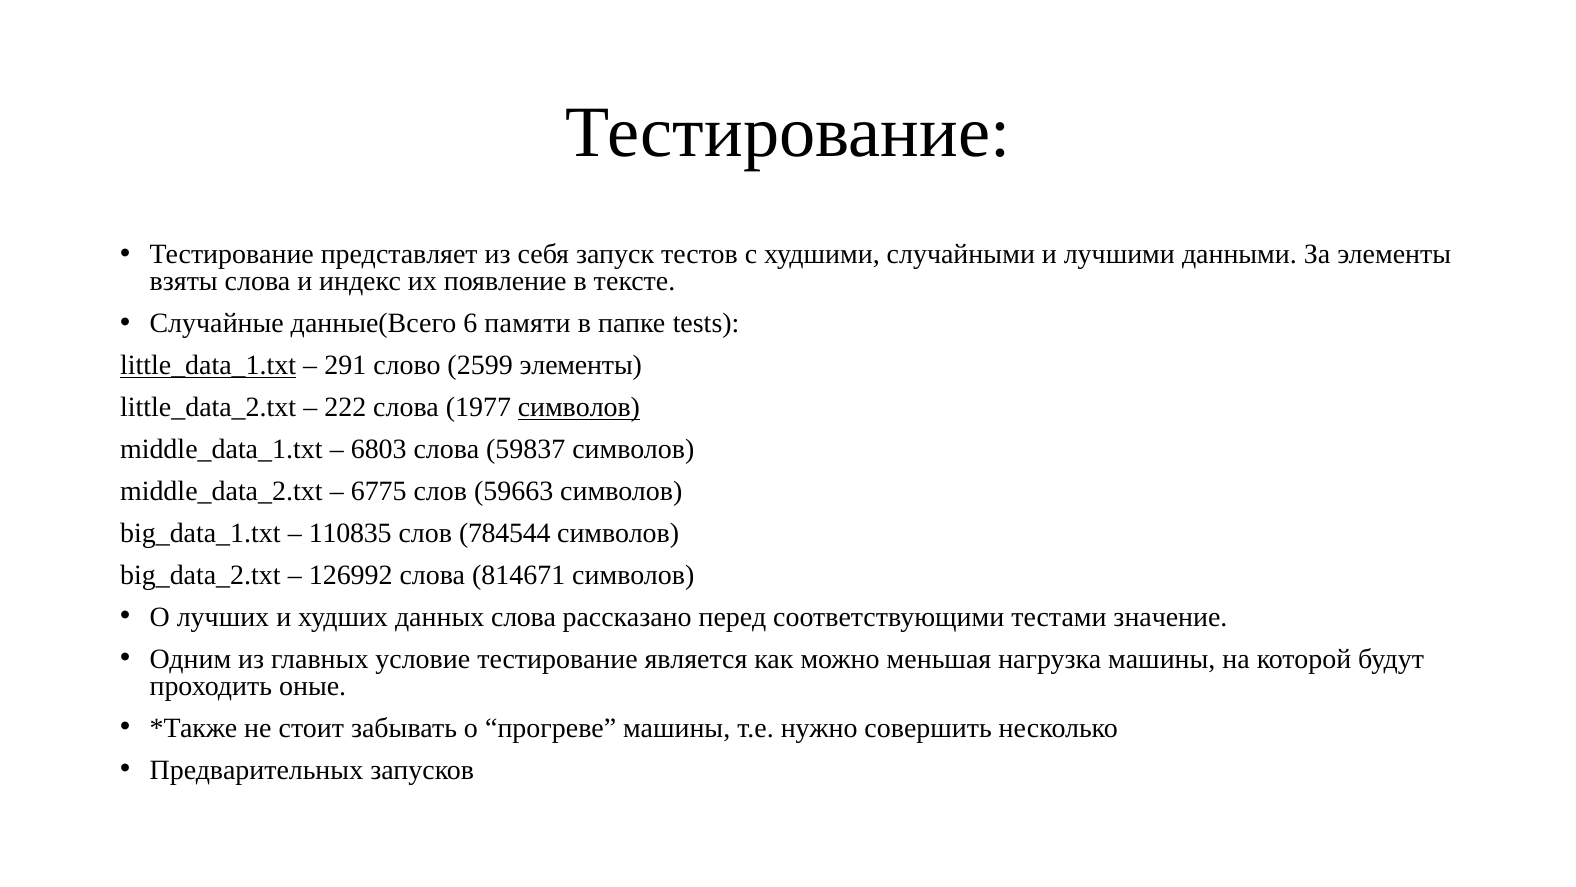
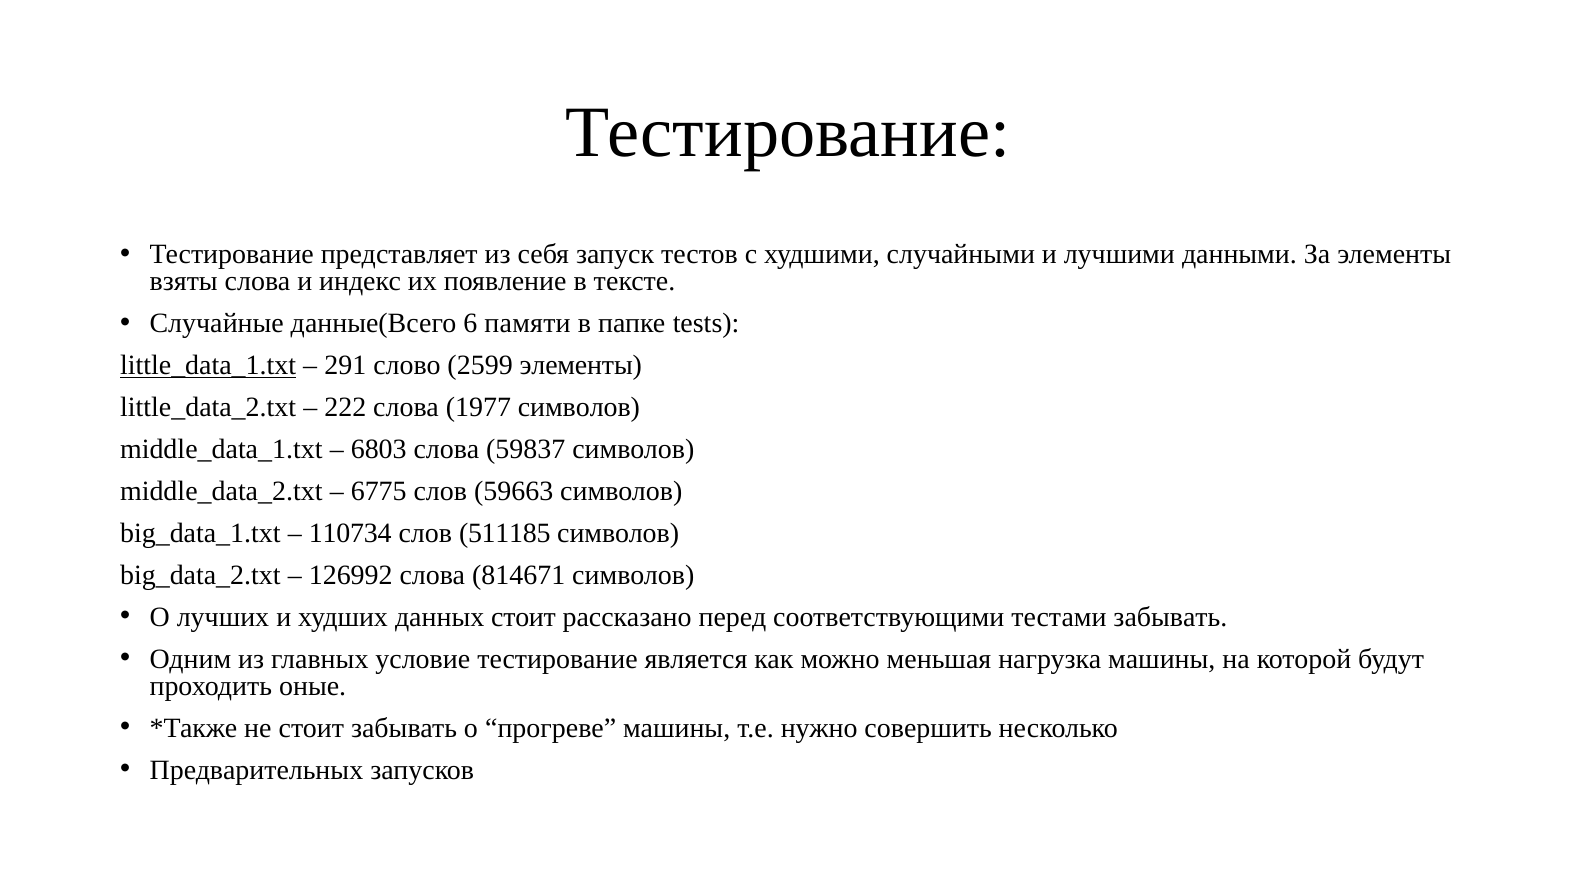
символов underline: present -> none (579, 407)
110835: 110835 -> 110734 (350, 533)
784544: 784544 -> 511185 (505, 533)
данных слова: слова -> стоит (524, 617)
тестами значение: значение -> забывать (1170, 617)
